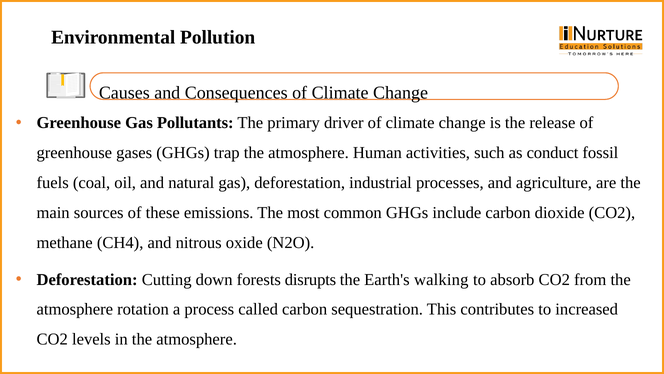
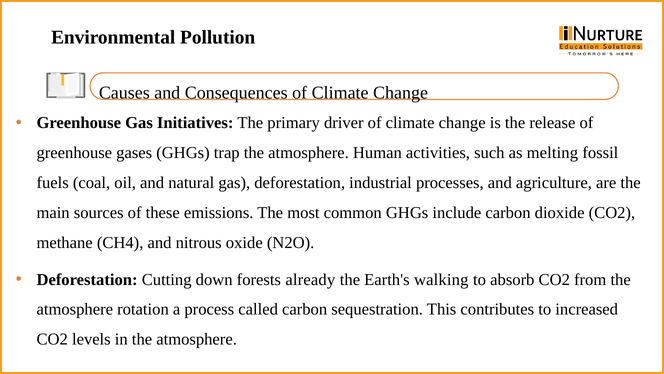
Pollutants: Pollutants -> Initiatives (195, 123)
conduct: conduct -> melting (552, 153)
disrupts: disrupts -> already (310, 279)
